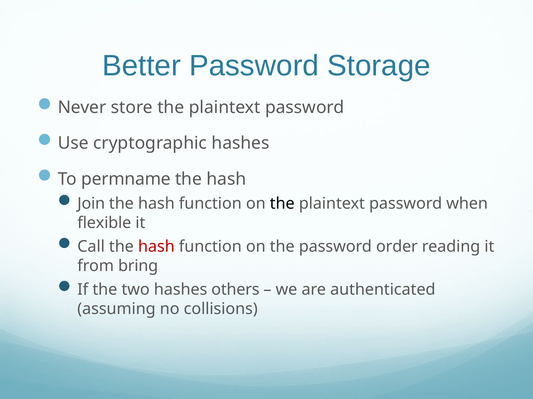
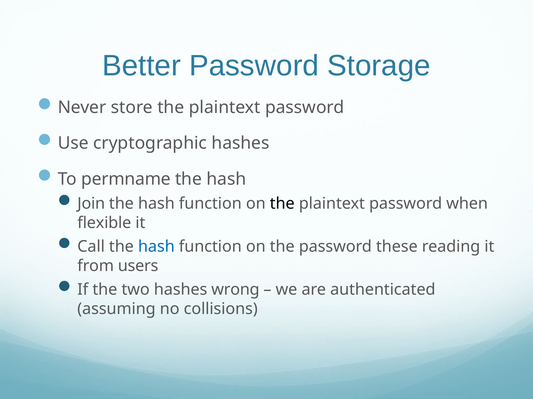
hash colour: red -> blue (156, 247)
order: order -> these (397, 247)
bring: bring -> users (138, 266)
others: others -> wrong (235, 290)
